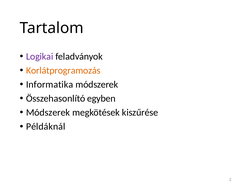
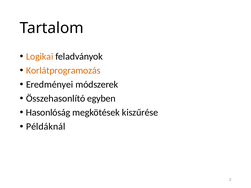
Logikai colour: purple -> orange (40, 57)
Informatika: Informatika -> Eredményei (50, 85)
Módszerek: Módszerek -> Hasonlóság (48, 113)
